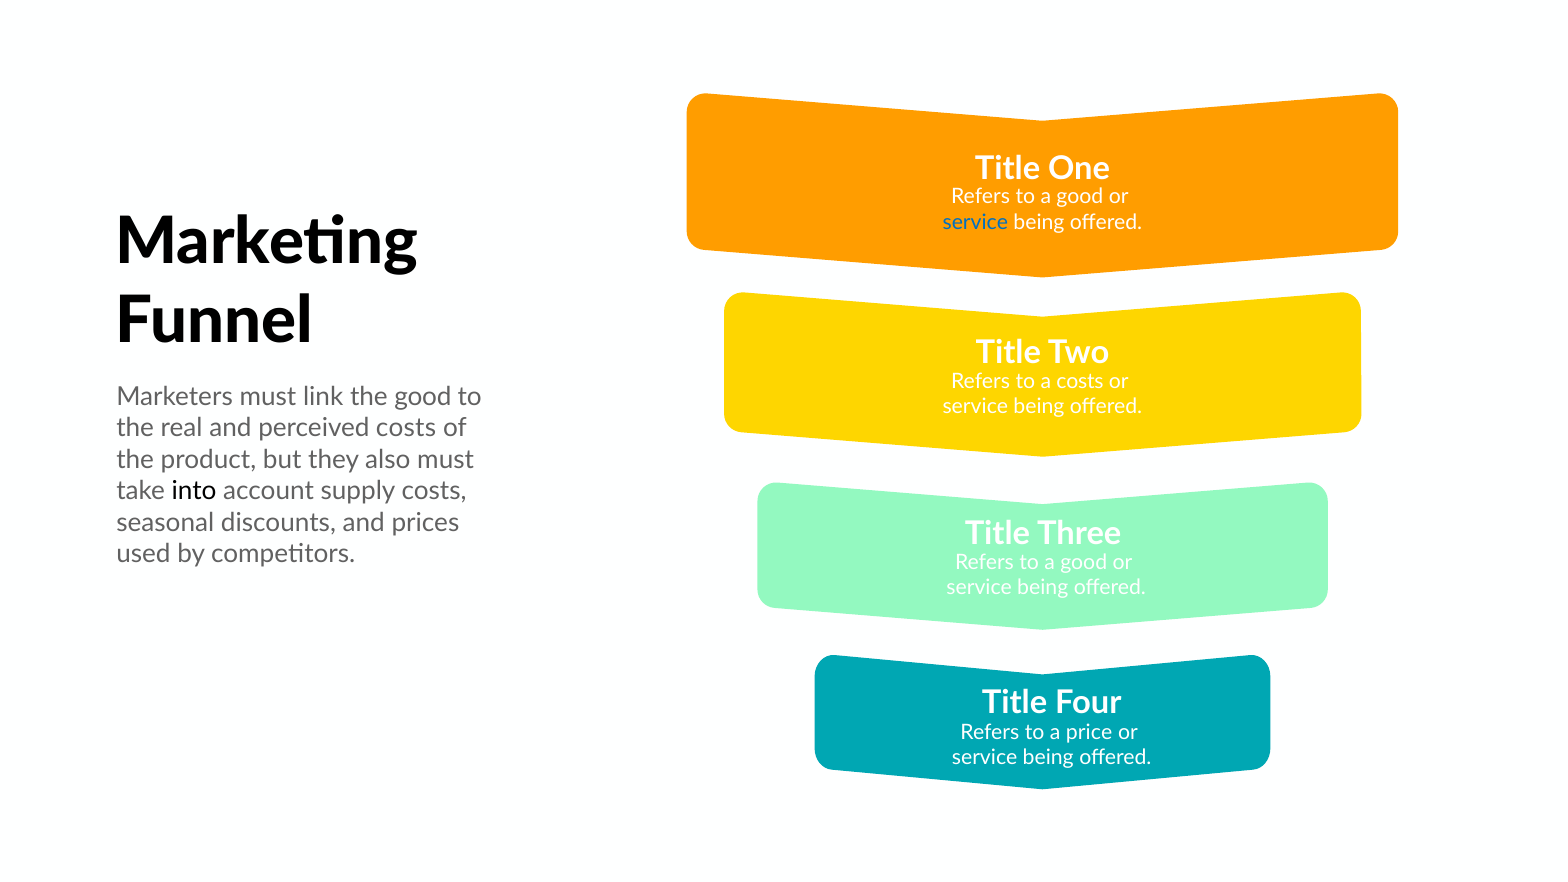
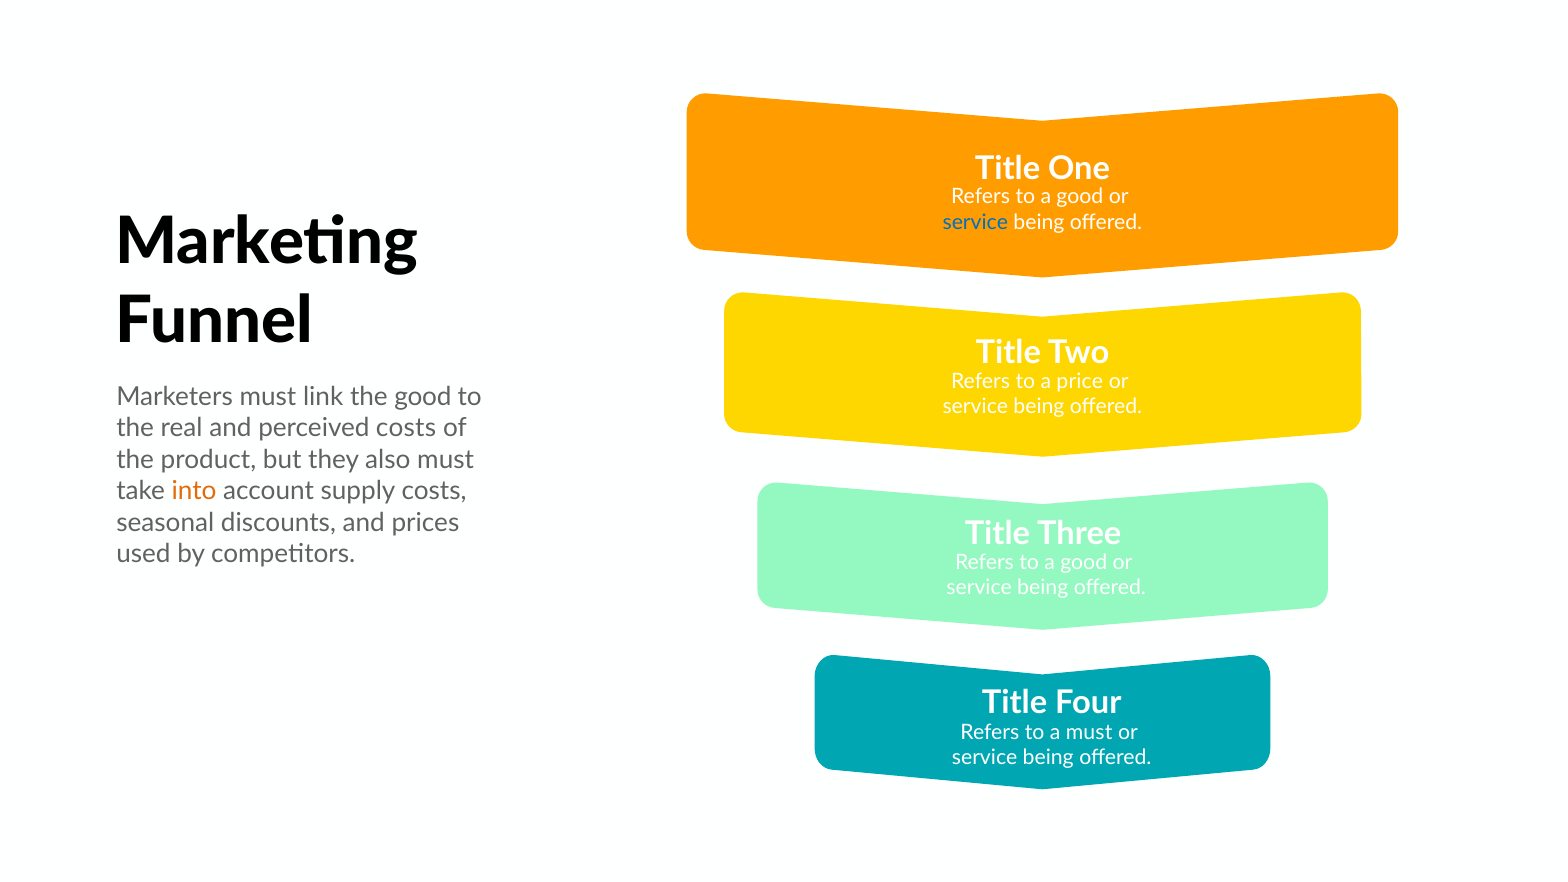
a costs: costs -> price (1080, 381)
into colour: black -> orange (194, 491)
a price: price -> must (1089, 732)
